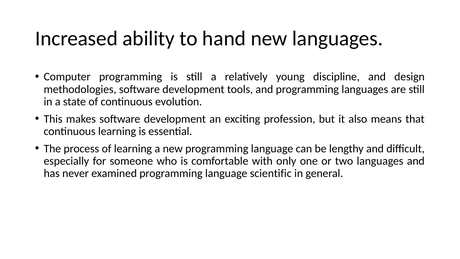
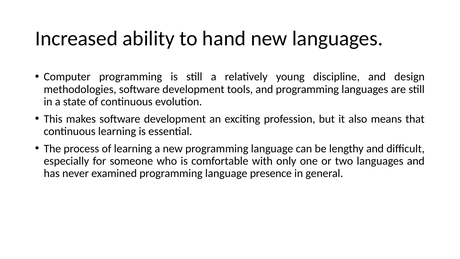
scientific: scientific -> presence (271, 173)
